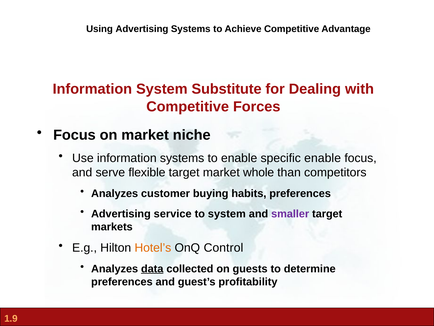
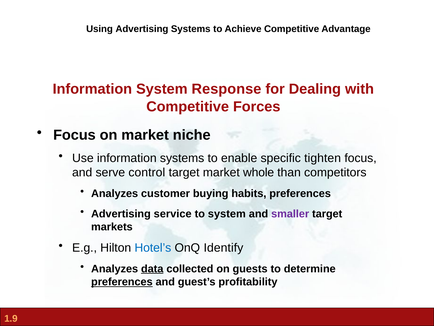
Substitute: Substitute -> Response (226, 89)
specific enable: enable -> tighten (323, 158)
flexible: flexible -> control (147, 172)
Hotel’s colour: orange -> blue (153, 247)
Control: Control -> Identify (223, 247)
preferences underline: none -> present (122, 281)
